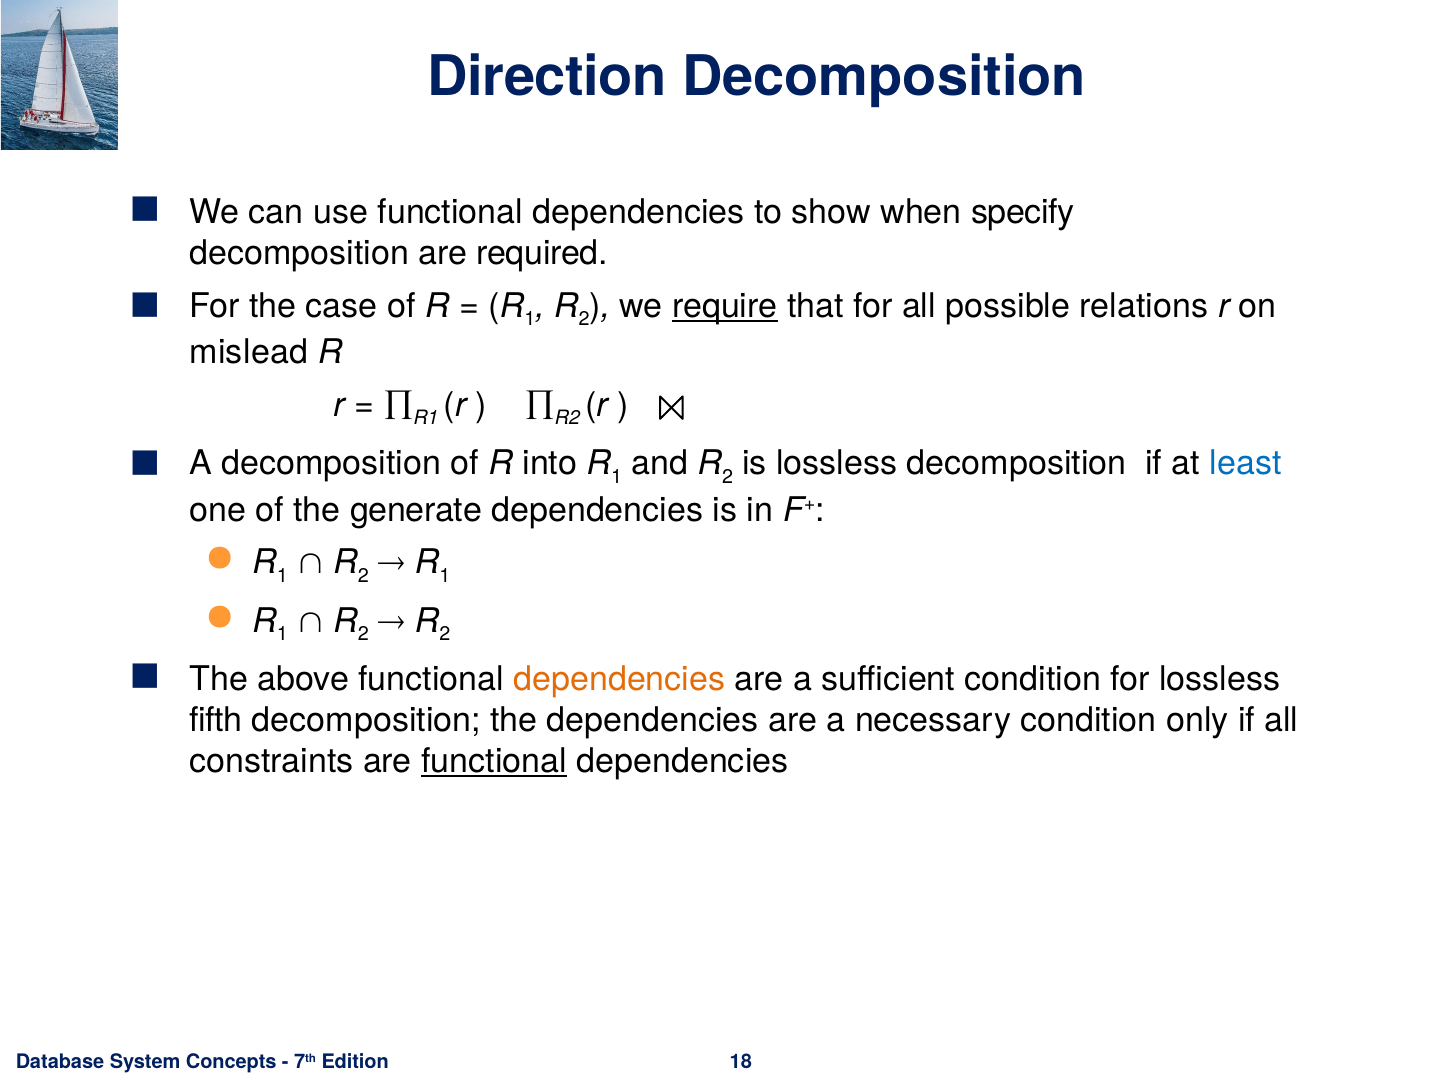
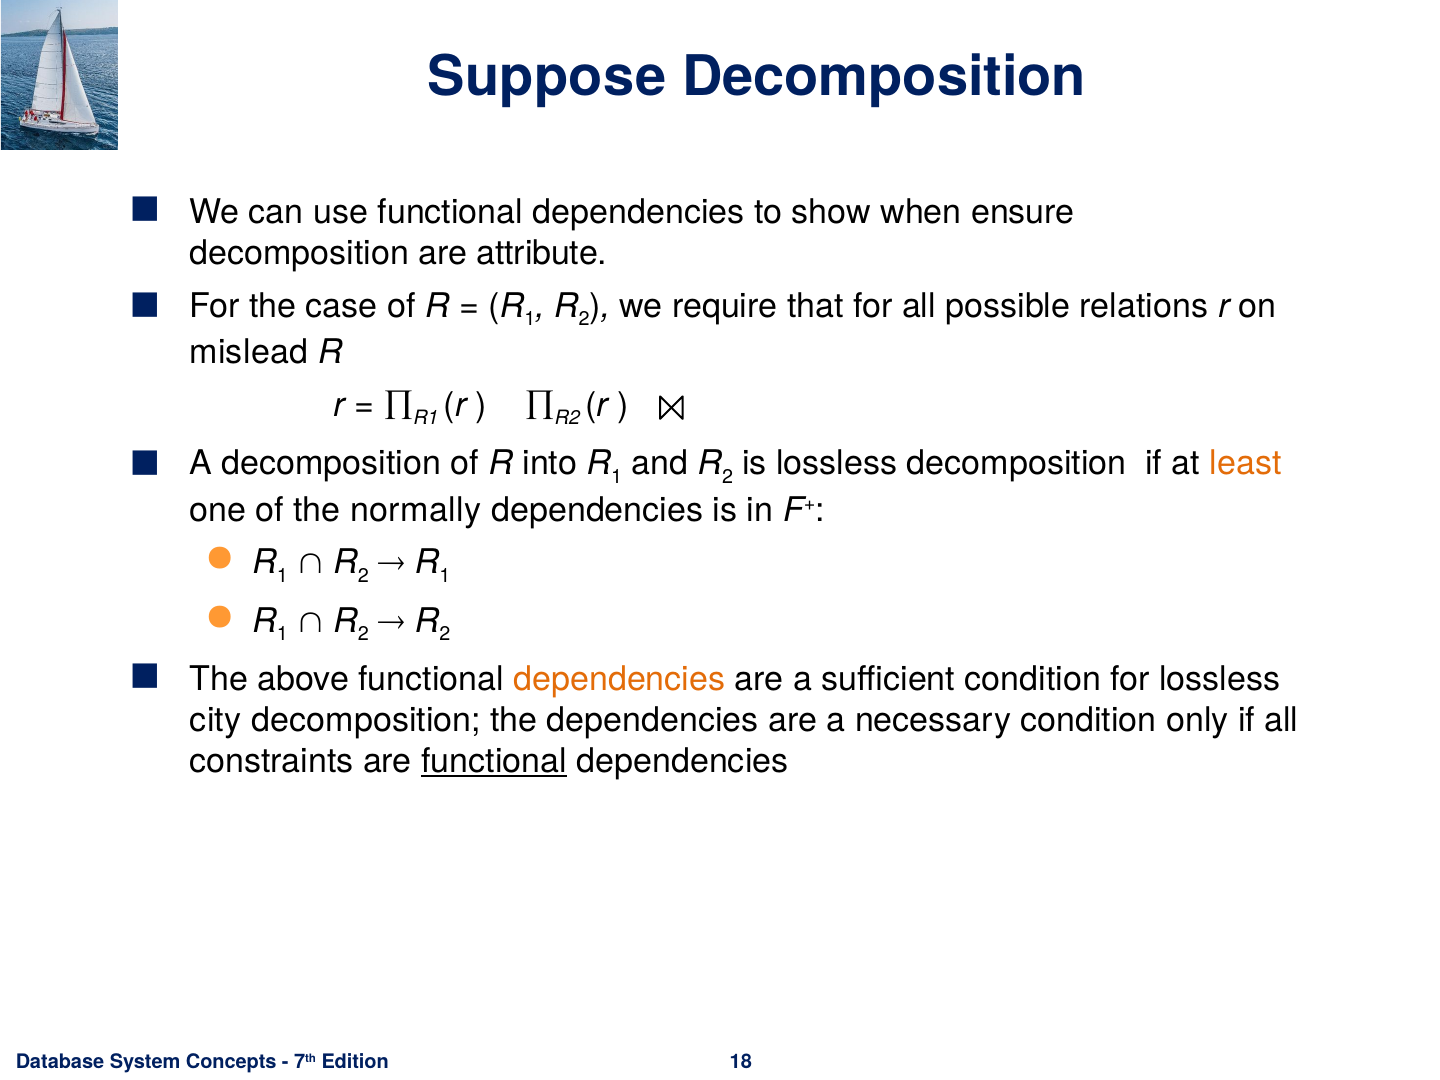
Direction: Direction -> Suppose (547, 77)
specify: specify -> ensure (1023, 212)
required: required -> attribute (542, 253)
require underline: present -> none (725, 306)
least colour: blue -> orange (1246, 464)
generate: generate -> normally (416, 510)
fifth: fifth -> city (216, 720)
